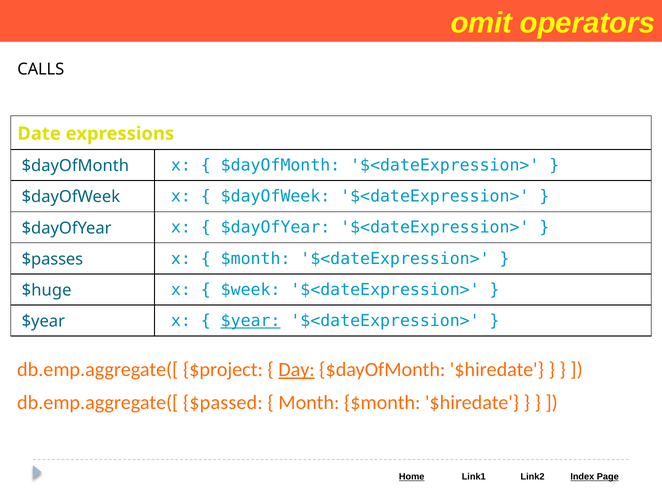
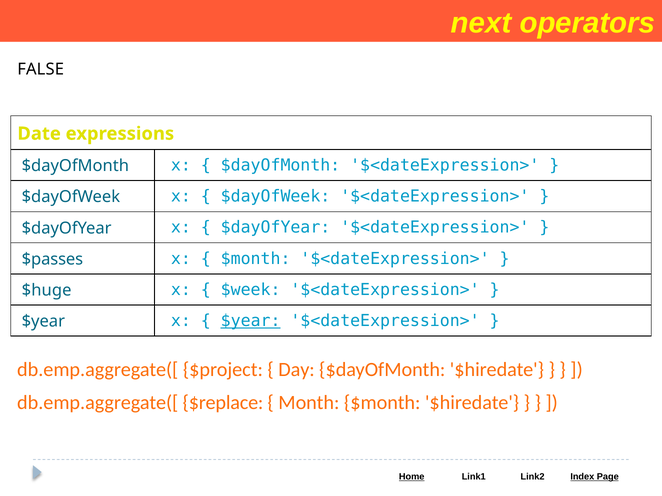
omit: omit -> next (481, 23)
CALLS: CALLS -> FALSE (41, 69)
Day underline: present -> none (297, 370)
$passed: $passed -> $replace (223, 403)
